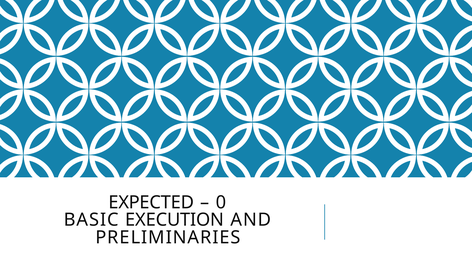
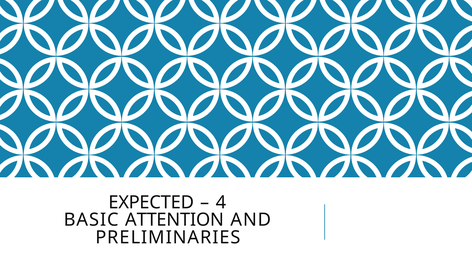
0: 0 -> 4 (221, 202)
EXECUTION: EXECUTION -> ATTENTION (175, 220)
